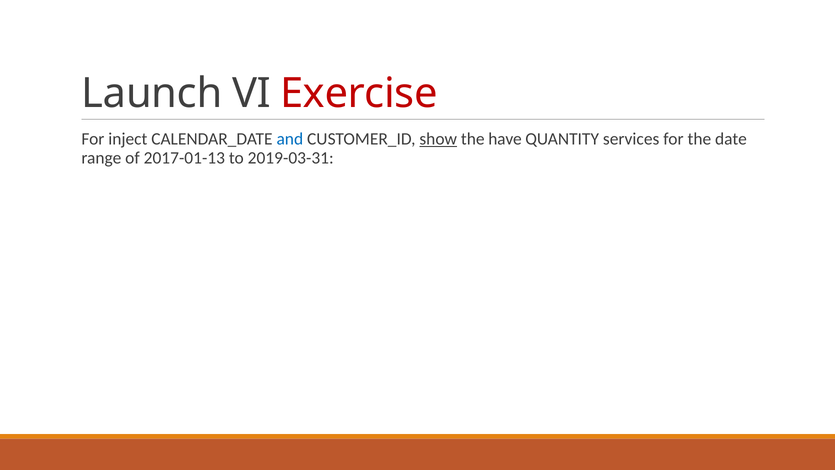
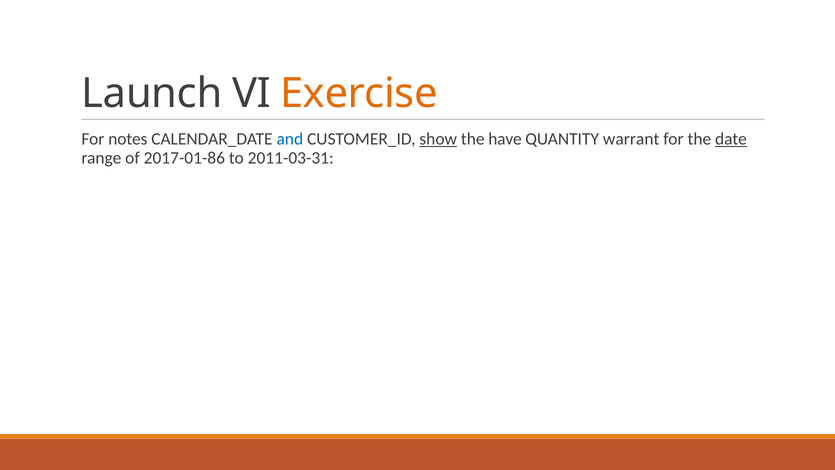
Exercise colour: red -> orange (359, 94)
inject: inject -> notes (128, 139)
services: services -> warrant (631, 139)
date underline: none -> present (731, 139)
2017-01-13: 2017-01-13 -> 2017-01-86 (184, 158)
2019-03-31: 2019-03-31 -> 2011-03-31 (291, 158)
